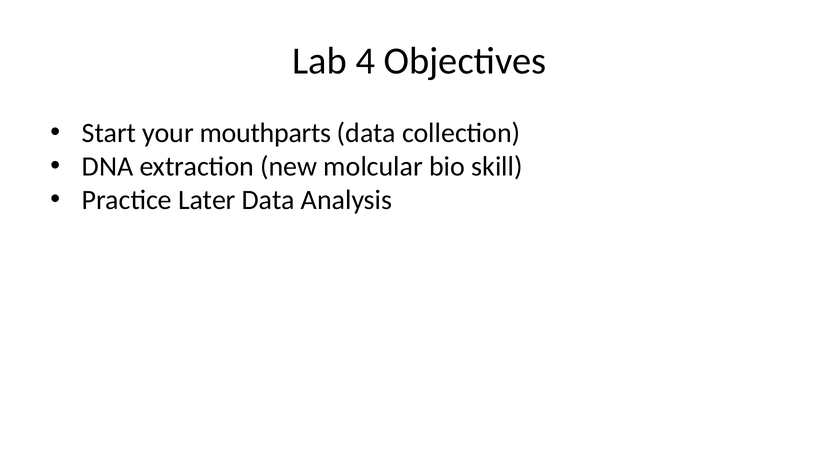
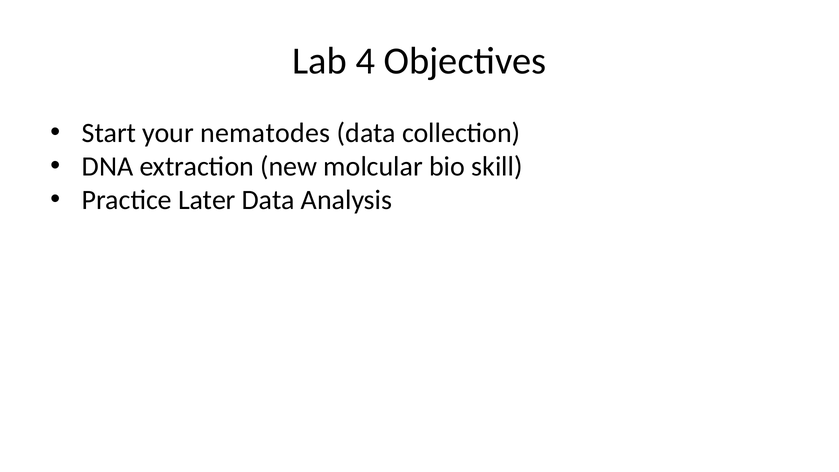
mouthparts: mouthparts -> nematodes (265, 133)
